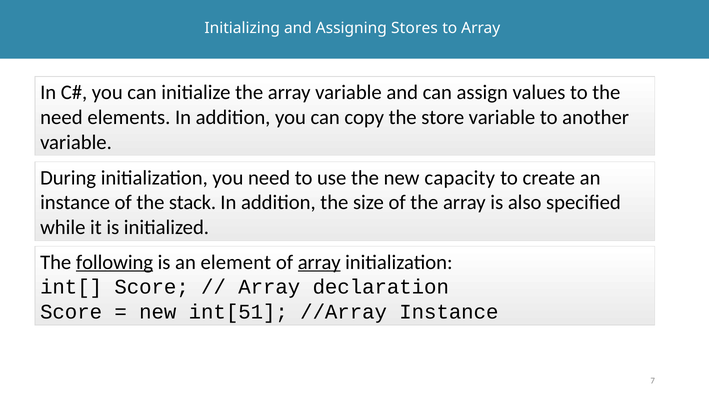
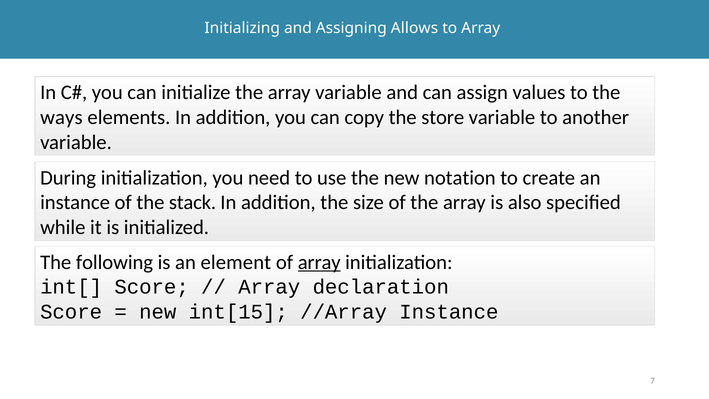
Stores: Stores -> Allows (415, 28)
need: need -> ways (61, 117)
capacity: capacity -> notation (460, 178)
following underline: present -> none (114, 262)
int[51: int[51 -> int[15 (238, 312)
